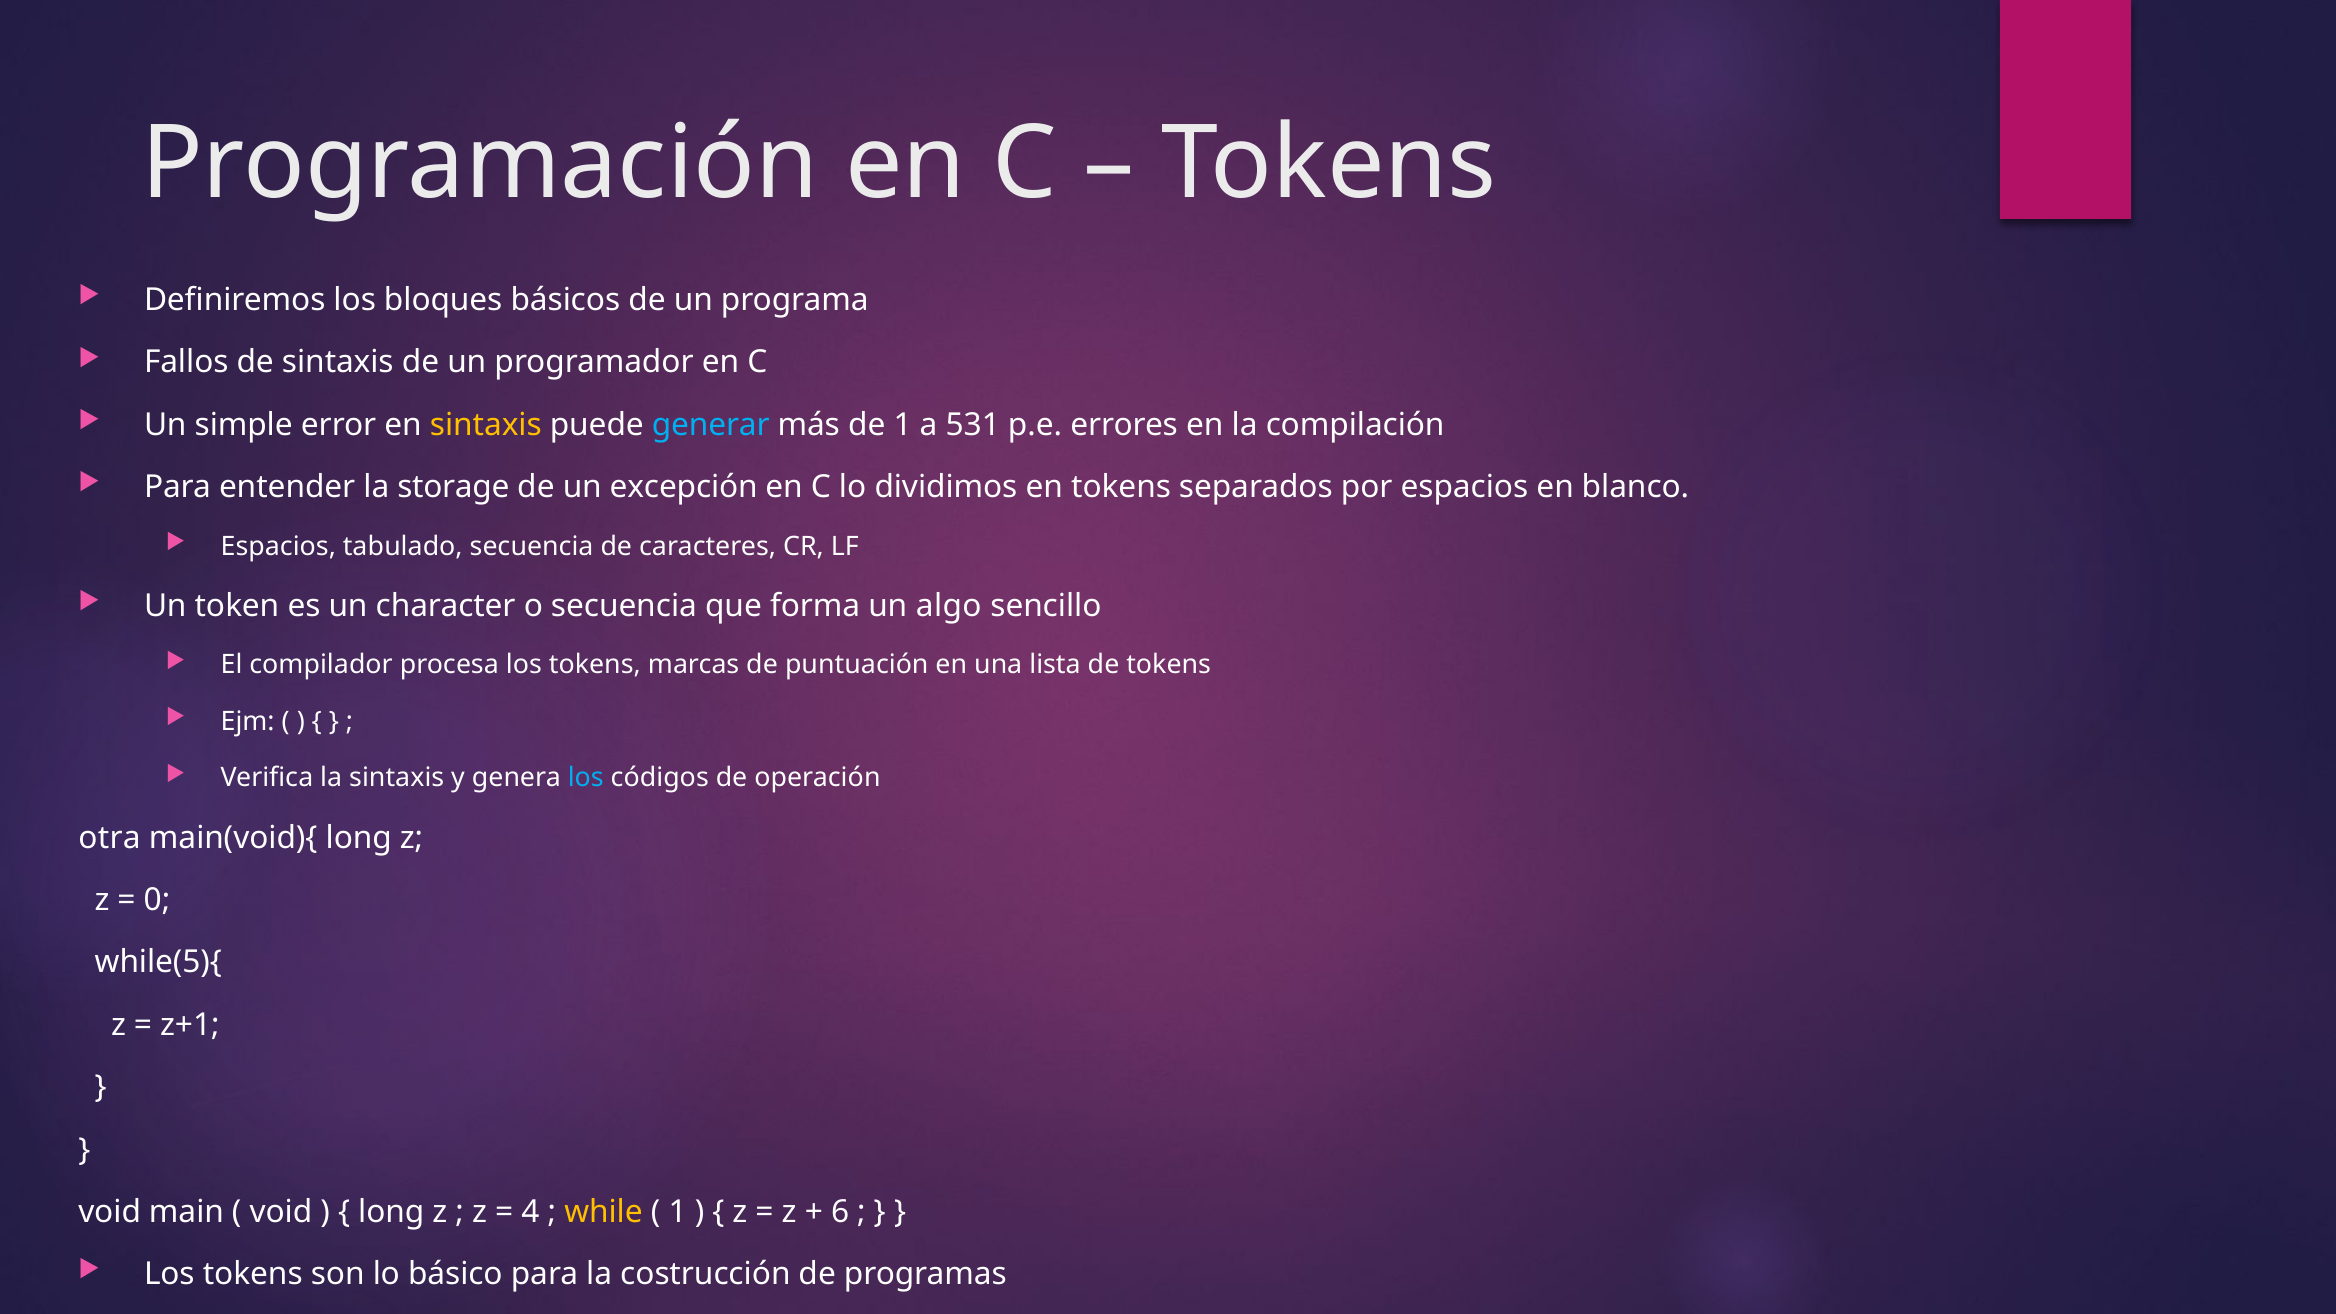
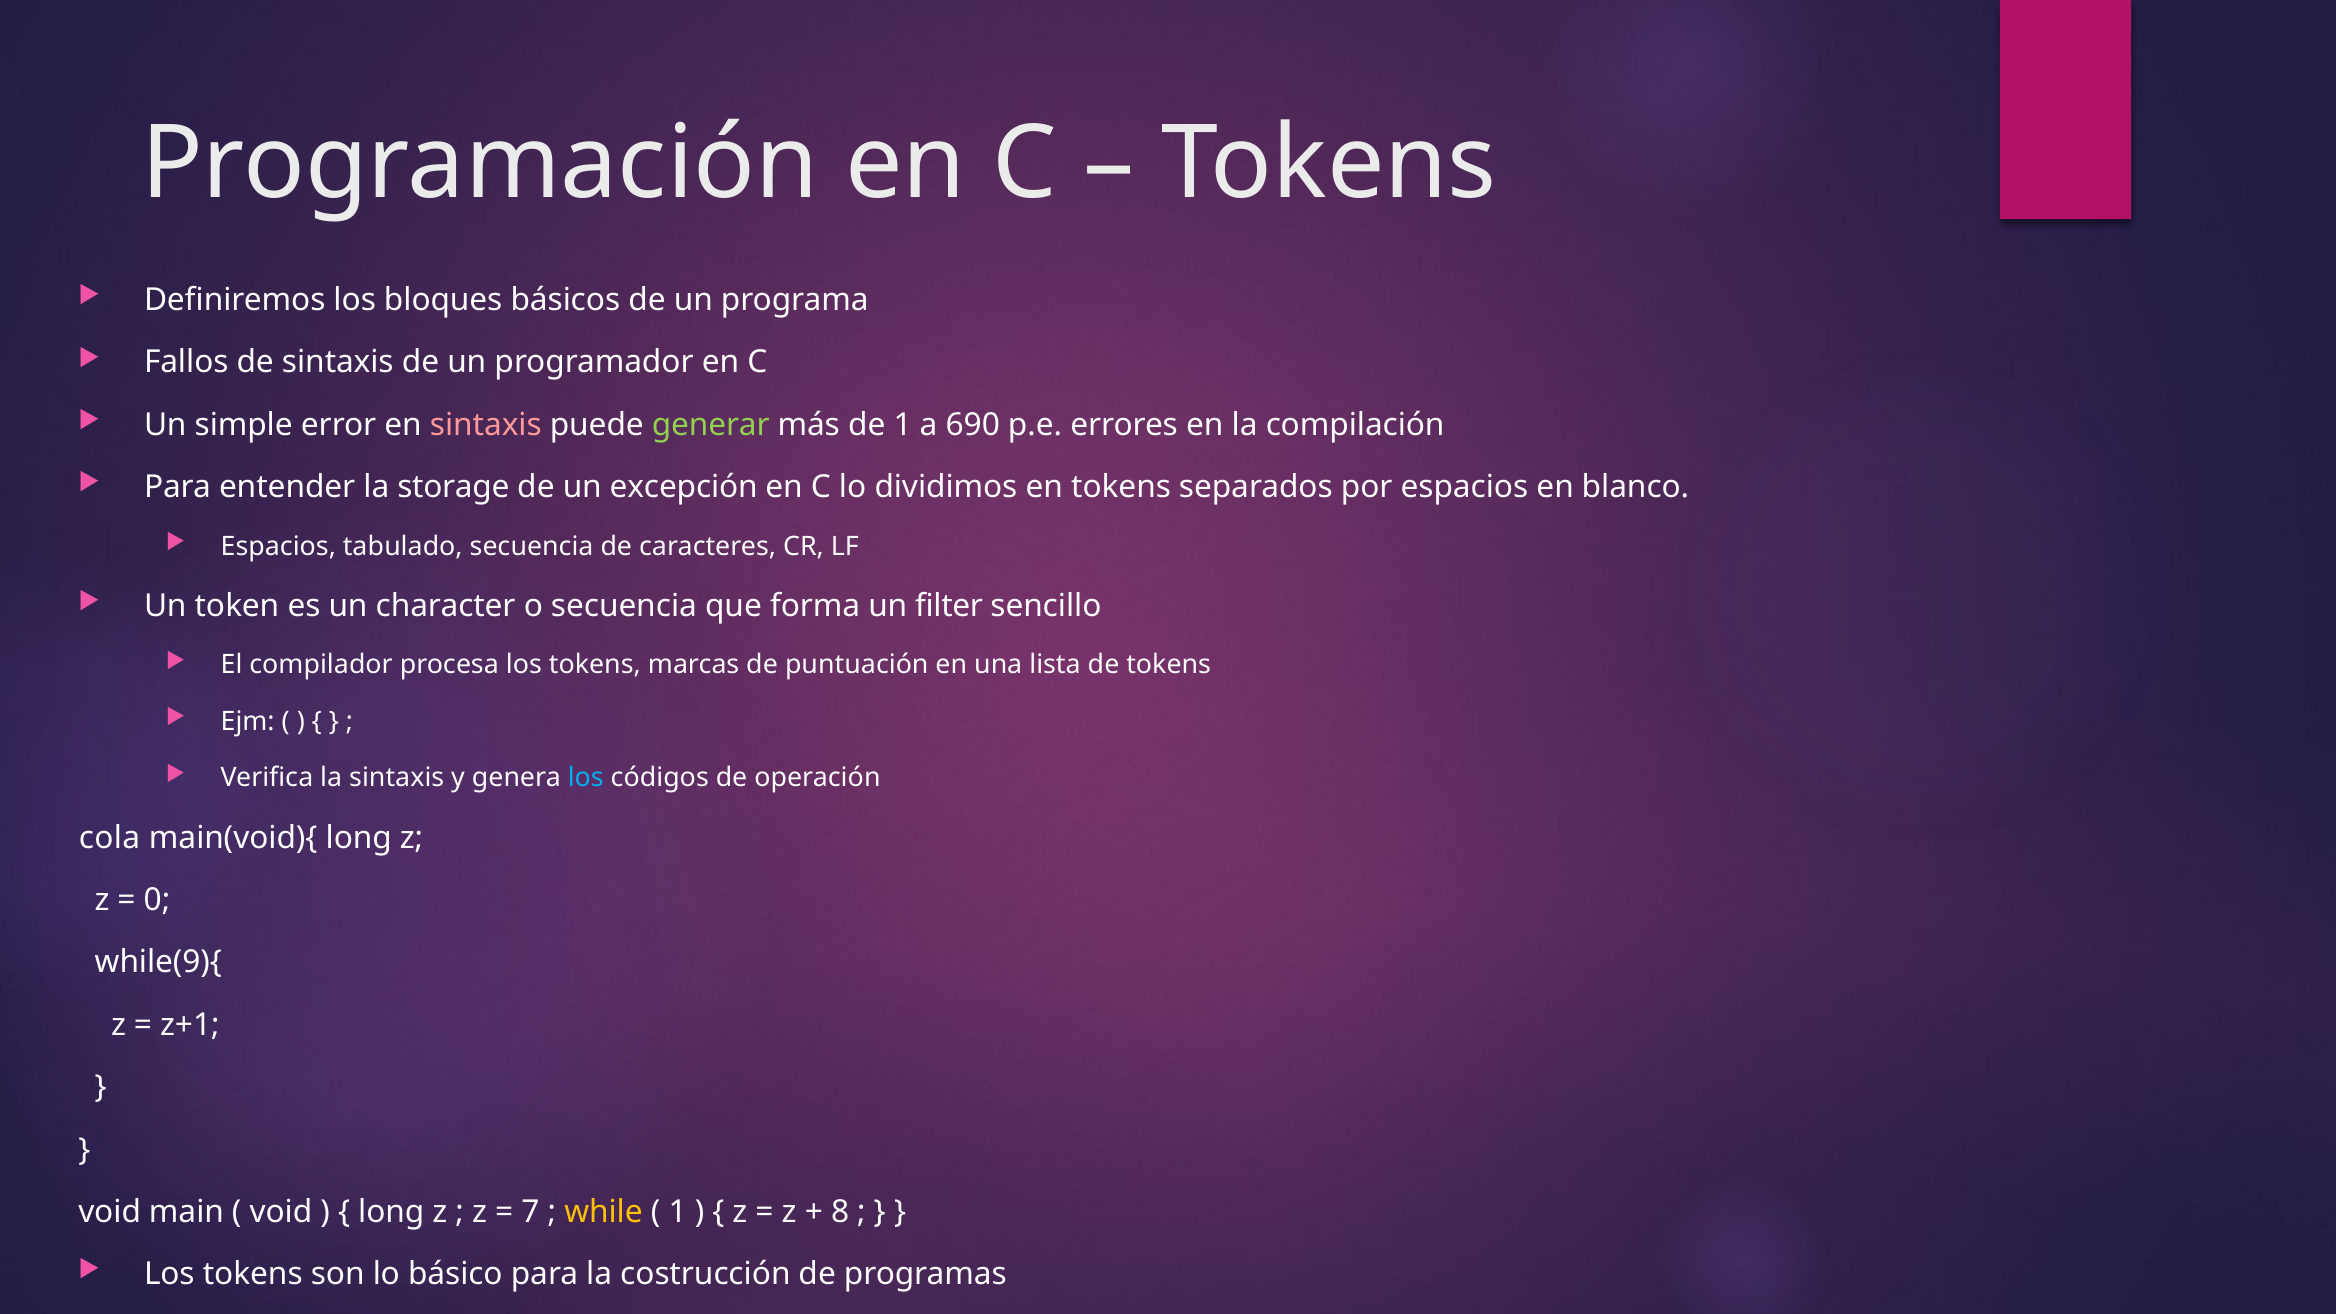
sintaxis colour: yellow -> pink (486, 425)
generar colour: light blue -> light green (711, 425)
531: 531 -> 690 (973, 425)
algo: algo -> filter (949, 606)
otra: otra -> cola (110, 838)
while(5){: while(5){ -> while(9){ (158, 963)
4: 4 -> 7 (530, 1212)
6: 6 -> 8 (840, 1212)
